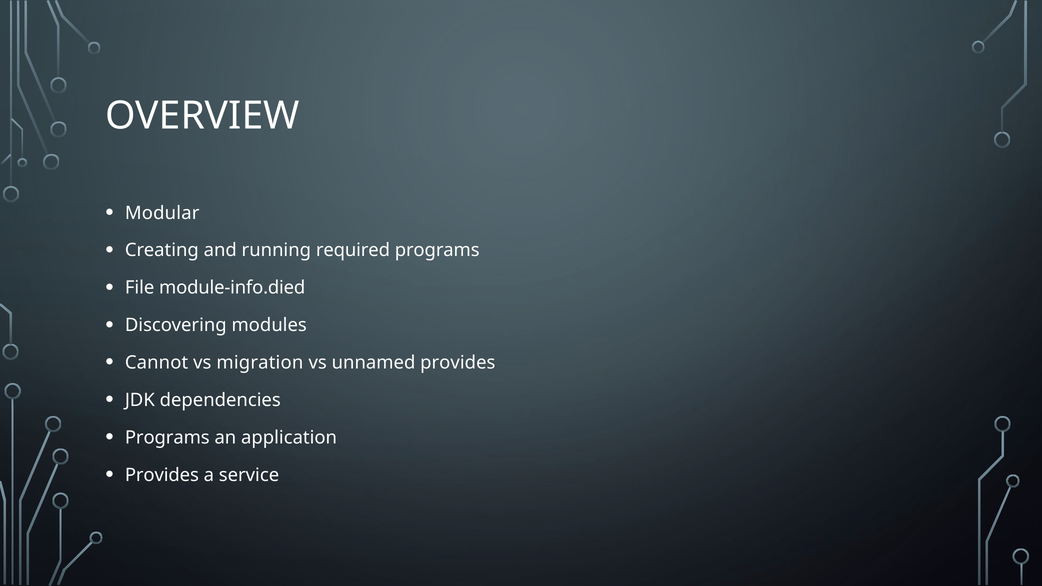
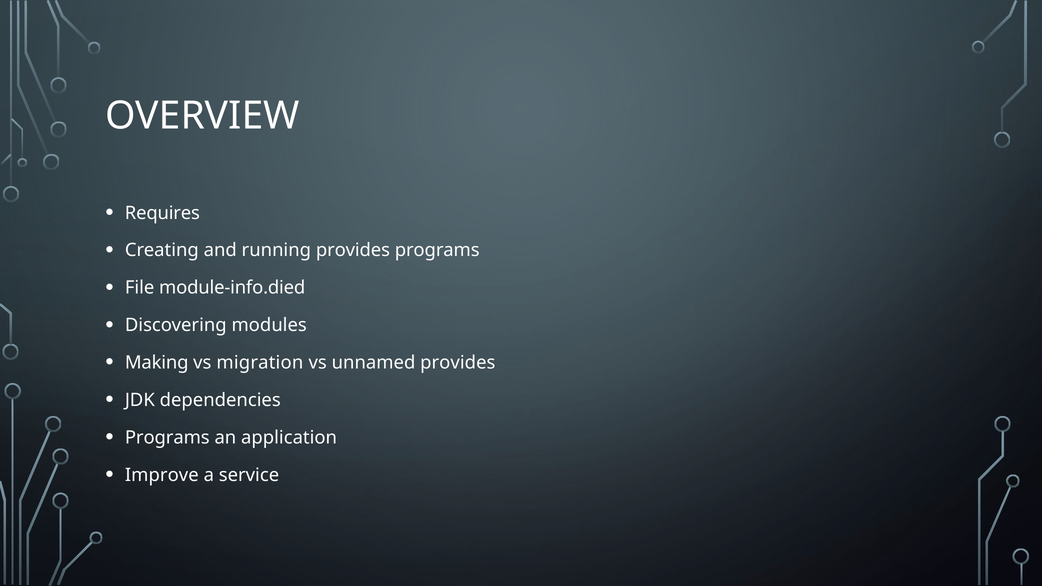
Modular: Modular -> Requires (162, 213)
running required: required -> provides (353, 250)
Cannot: Cannot -> Making (157, 363)
Provides: Provides -> Improve (162, 475)
